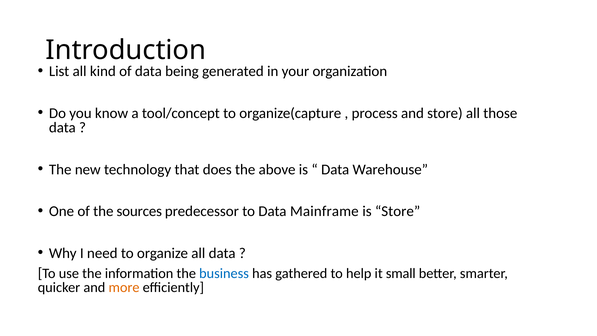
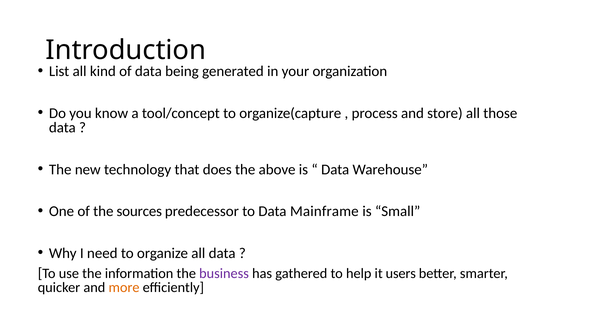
is Store: Store -> Small (398, 211)
business colour: blue -> purple (224, 273)
small: small -> users (401, 273)
